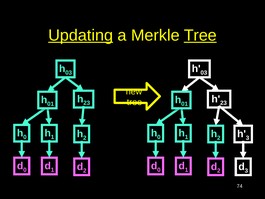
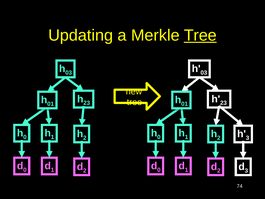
Updating underline: present -> none (81, 35)
